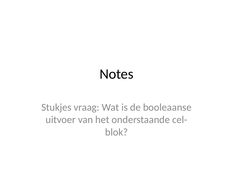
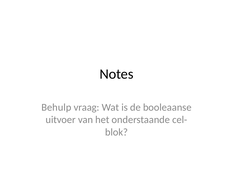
Stukjes: Stukjes -> Behulp (56, 107)
